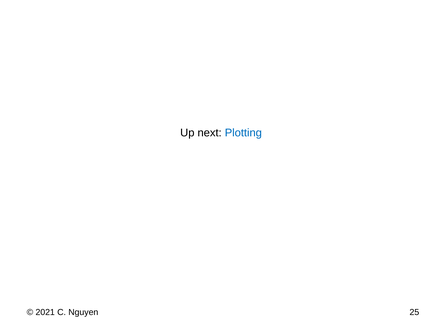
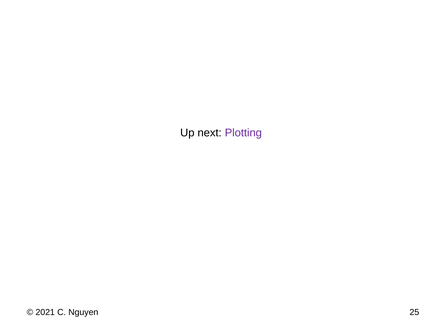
Plotting colour: blue -> purple (243, 133)
